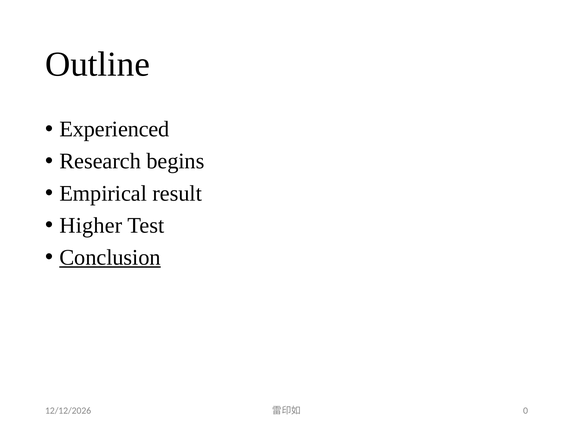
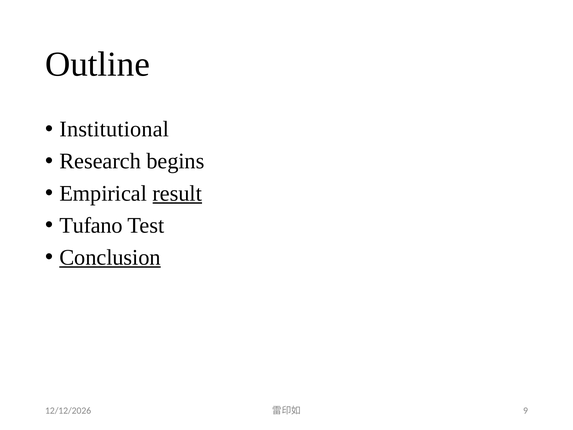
Experienced: Experienced -> Institutional (114, 129)
result underline: none -> present (177, 193)
Higher: Higher -> Tufano (91, 225)
0: 0 -> 9 (526, 410)
